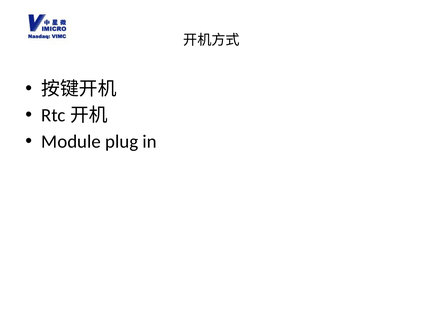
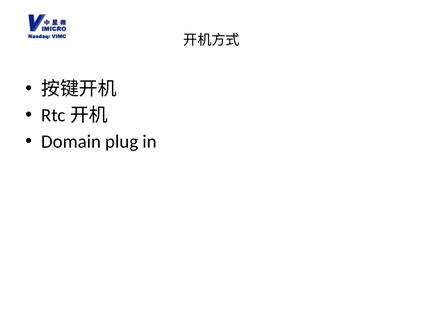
Module: Module -> Domain (71, 141)
